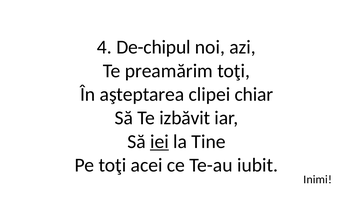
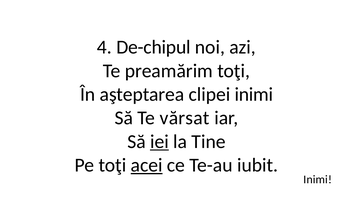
clipei chiar: chiar -> inimi (254, 94)
izbăvit: izbăvit -> vărsat (185, 118)
acei underline: none -> present (147, 165)
